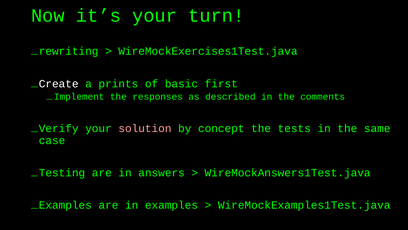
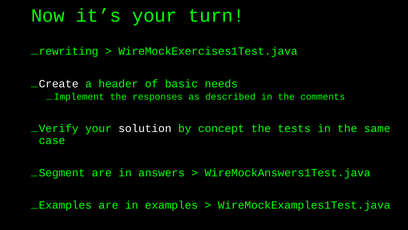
prints: prints -> header (118, 84)
first: first -> needs (221, 84)
solution colour: pink -> white (145, 128)
Testing: Testing -> Segment (62, 172)
